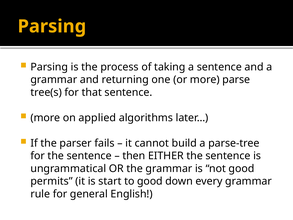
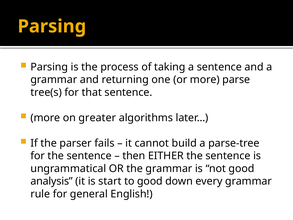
applied: applied -> greater (97, 118)
permits: permits -> analysis (52, 181)
